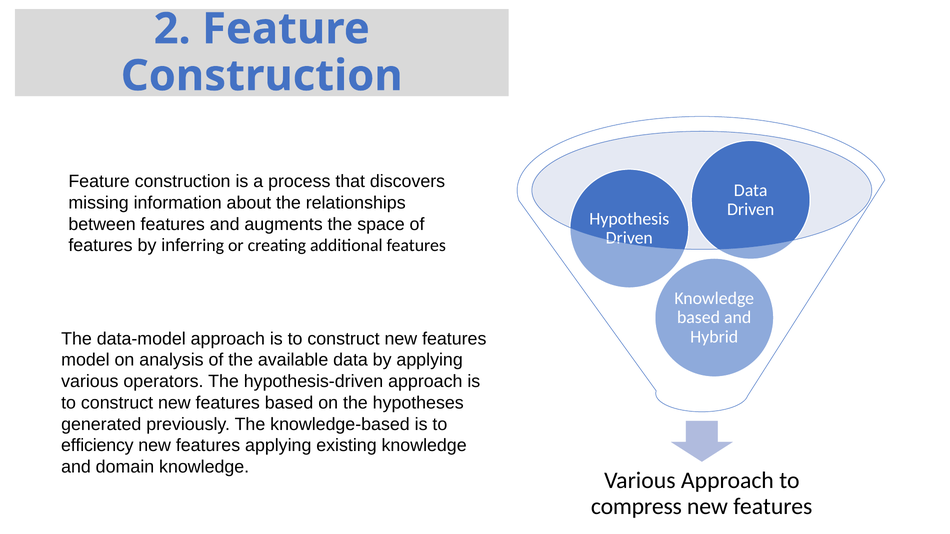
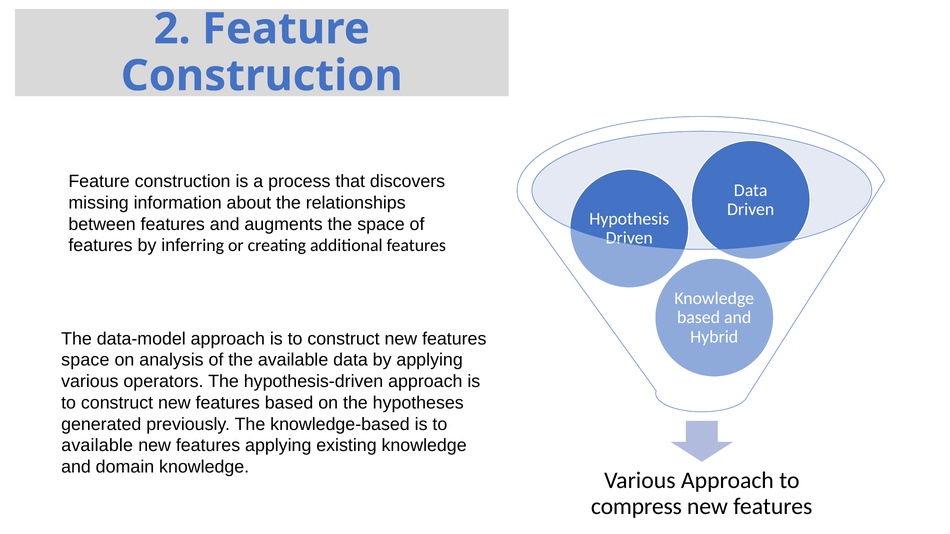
model: model -> space (85, 360)
efficiency: efficiency -> available (97, 446)
